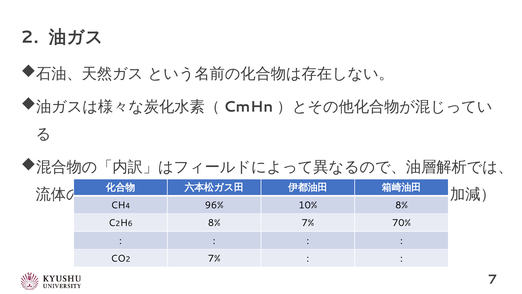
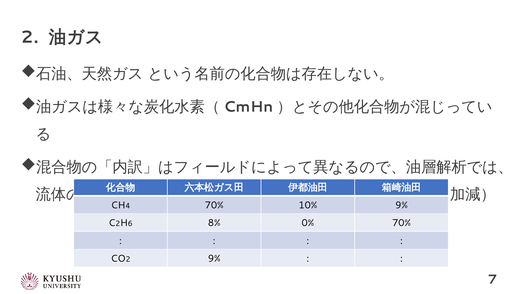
96%: 96% -> 70% (214, 205)
10% 8%: 8% -> 9% (401, 205)
8% 7%: 7% -> 0% (308, 223)
2 7%: 7% -> 9% (214, 258)
